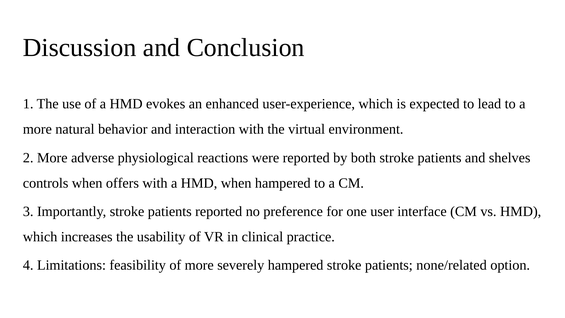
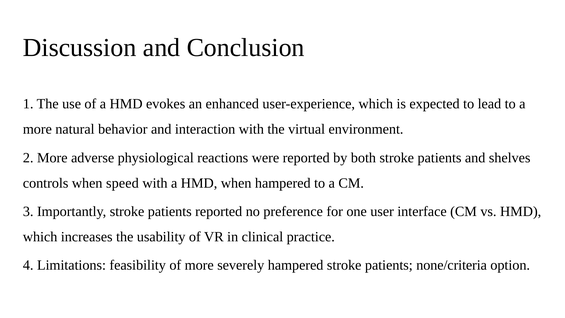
offers: offers -> speed (122, 183)
none/related: none/related -> none/criteria (452, 265)
